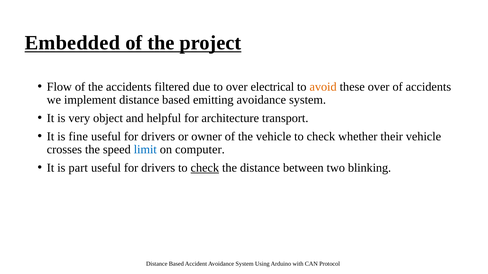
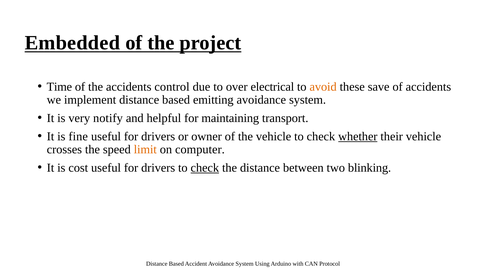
Flow: Flow -> Time (59, 87)
filtered: filtered -> control (172, 87)
these over: over -> save (379, 87)
object: object -> notify (108, 118)
architecture: architecture -> maintaining (230, 118)
whether underline: none -> present (358, 137)
limit colour: blue -> orange (145, 150)
part: part -> cost (78, 168)
